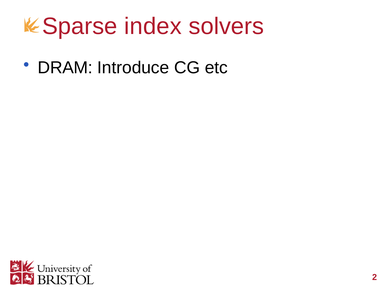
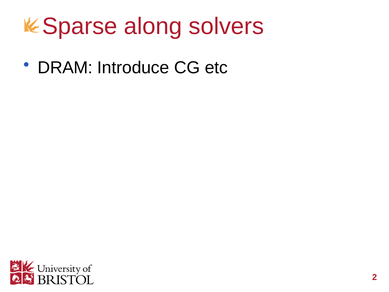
index: index -> along (153, 26)
